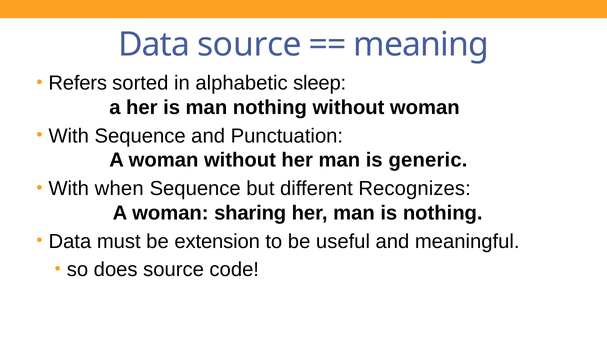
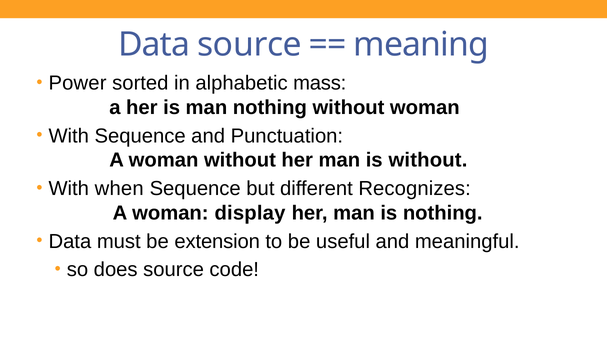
Refers: Refers -> Power (78, 83)
sleep: sleep -> mass (320, 83)
is generic: generic -> without (428, 160)
sharing: sharing -> display (250, 213)
